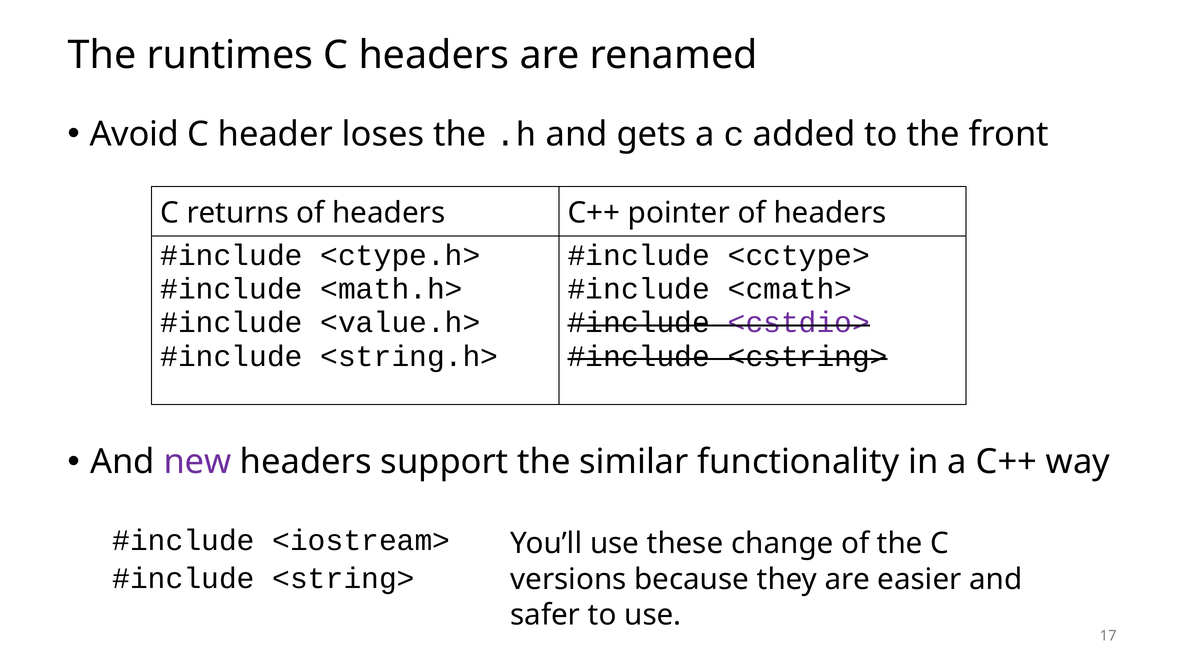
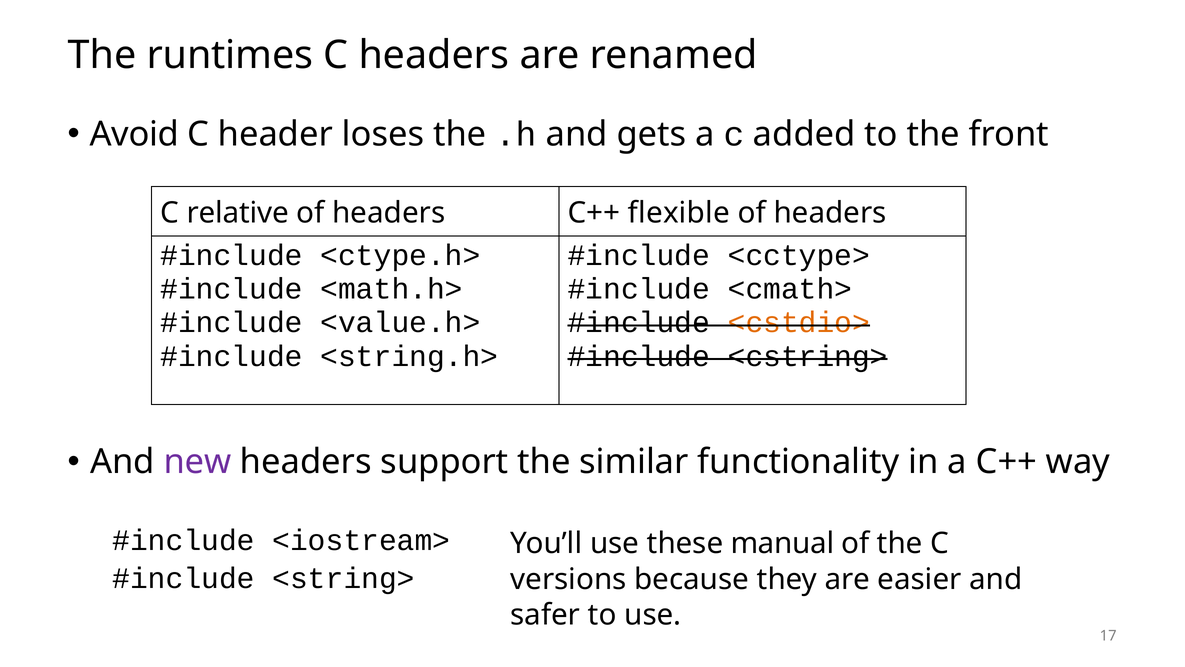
returns: returns -> relative (238, 213)
pointer: pointer -> flexible (679, 213)
<cstdio> colour: purple -> orange (799, 322)
change: change -> manual (782, 543)
